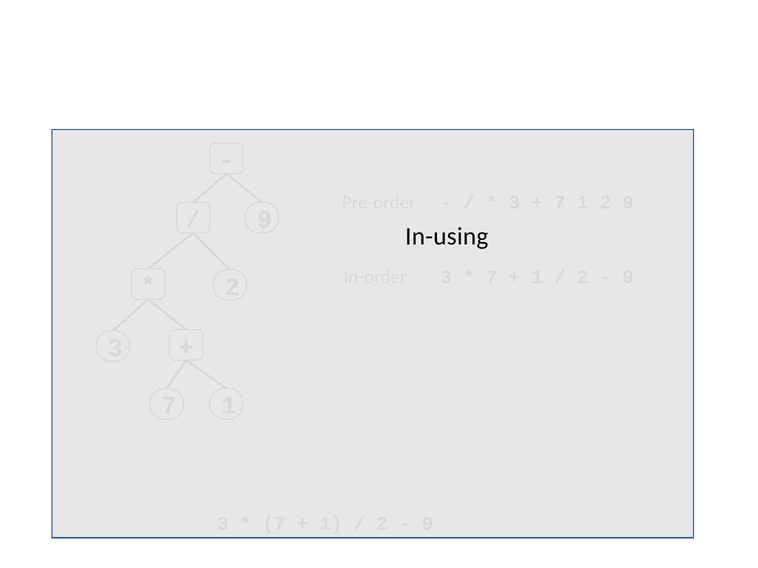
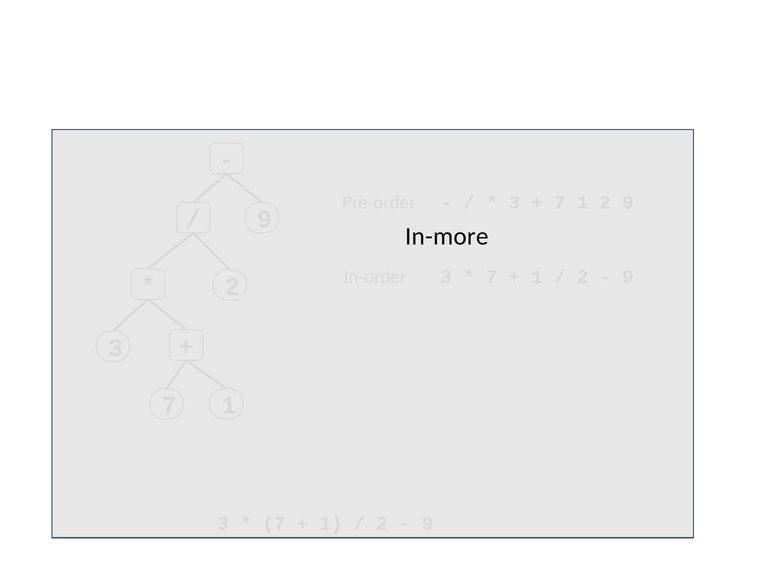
In-using: In-using -> In-more (447, 237)
